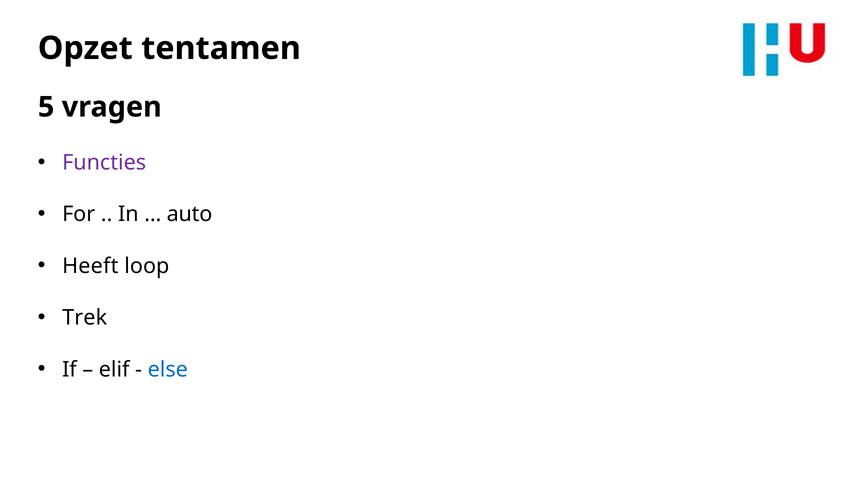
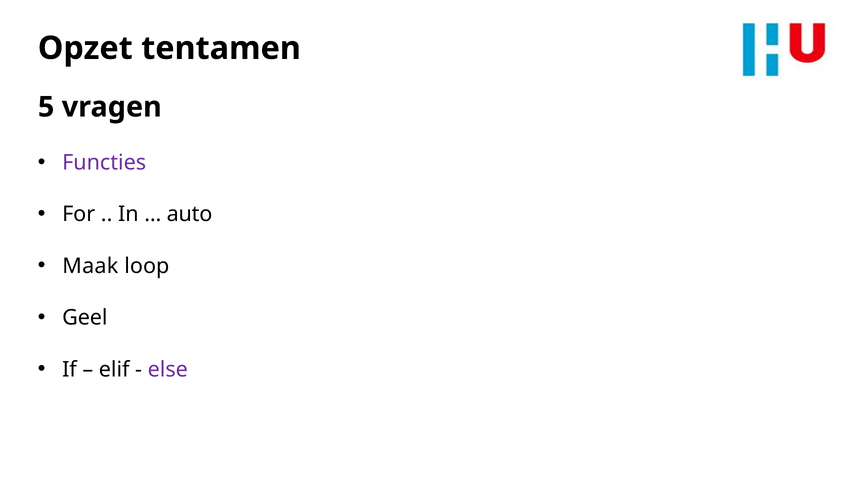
Heeft: Heeft -> Maak (90, 266)
Trek: Trek -> Geel (85, 318)
else colour: blue -> purple (168, 370)
